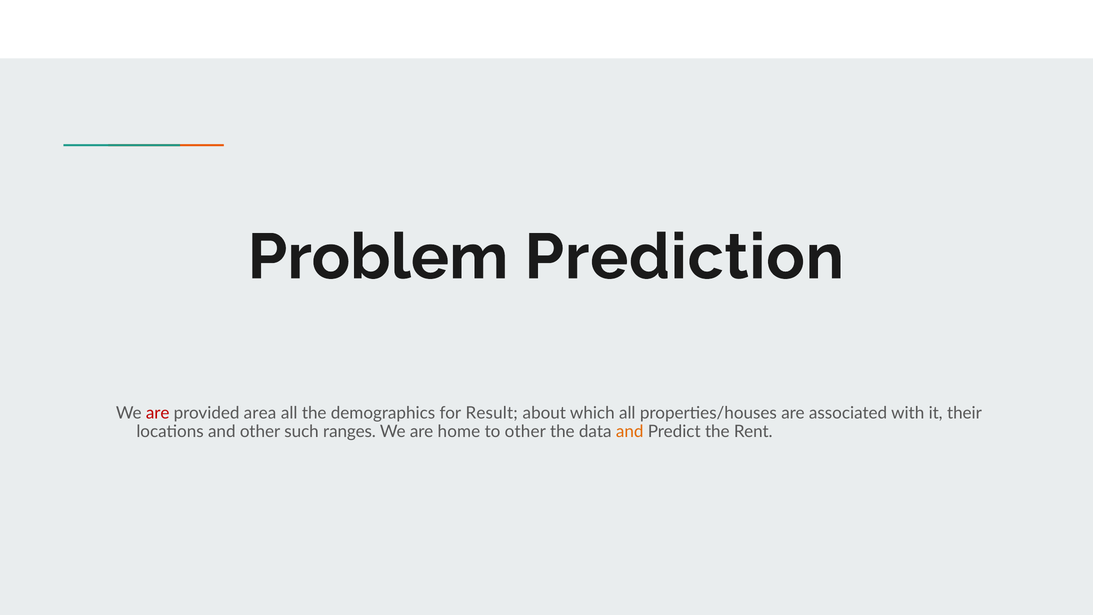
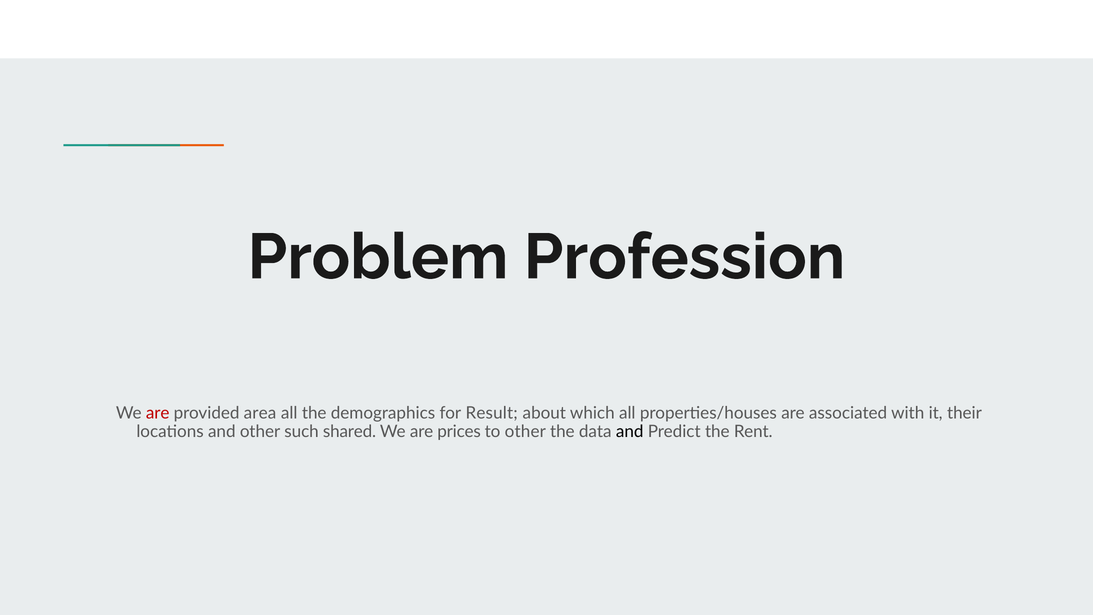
Prediction: Prediction -> Profession (685, 257)
ranges: ranges -> shared (350, 431)
home: home -> prices (459, 431)
and colour: orange -> black (630, 431)
